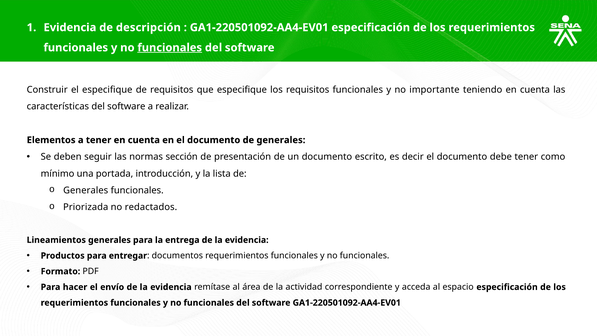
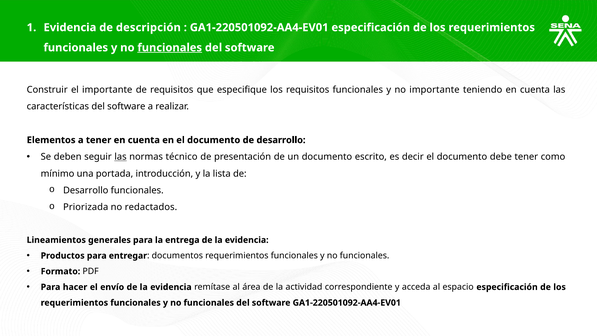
el especifique: especifique -> importante (107, 90)
de generales: generales -> desarrollo (281, 140)
las underline: none -> present (121, 157)
sección: sección -> técnico (182, 157)
Generales: Generales -> Desarrollo (86, 190)
